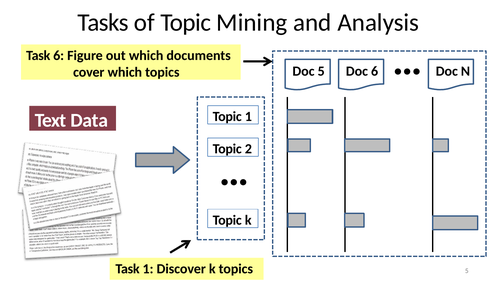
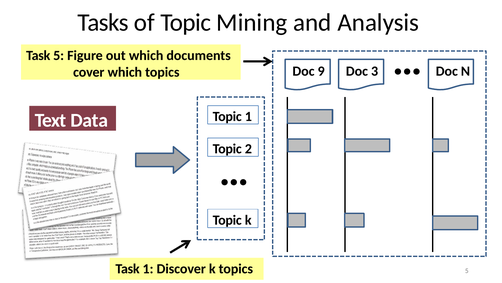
Task 6: 6 -> 5 (59, 55)
Doc 5: 5 -> 9 (321, 71)
Doc 6: 6 -> 3 (375, 71)
